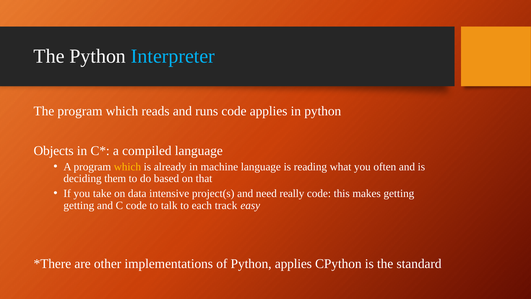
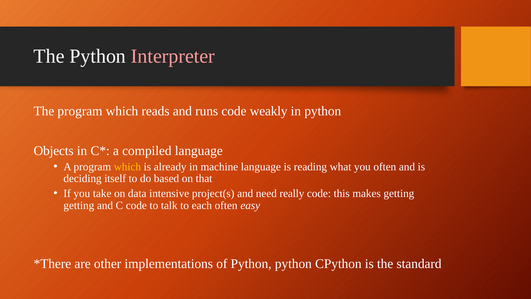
Interpreter colour: light blue -> pink (173, 56)
code applies: applies -> weakly (269, 111)
them: them -> itself (115, 178)
each track: track -> often (226, 205)
Python applies: applies -> python (293, 264)
